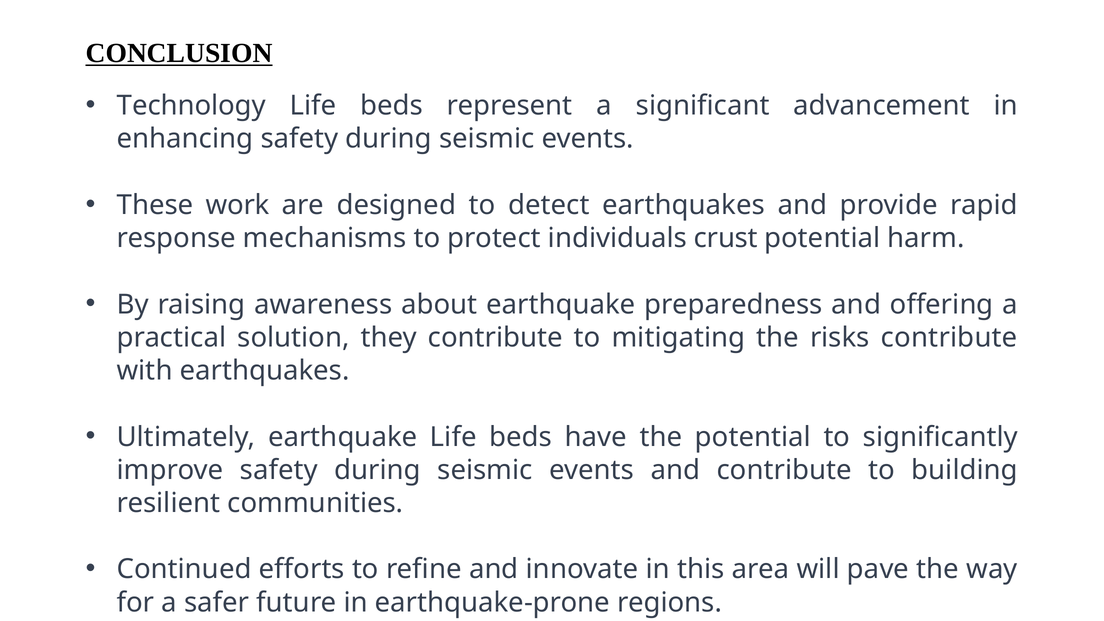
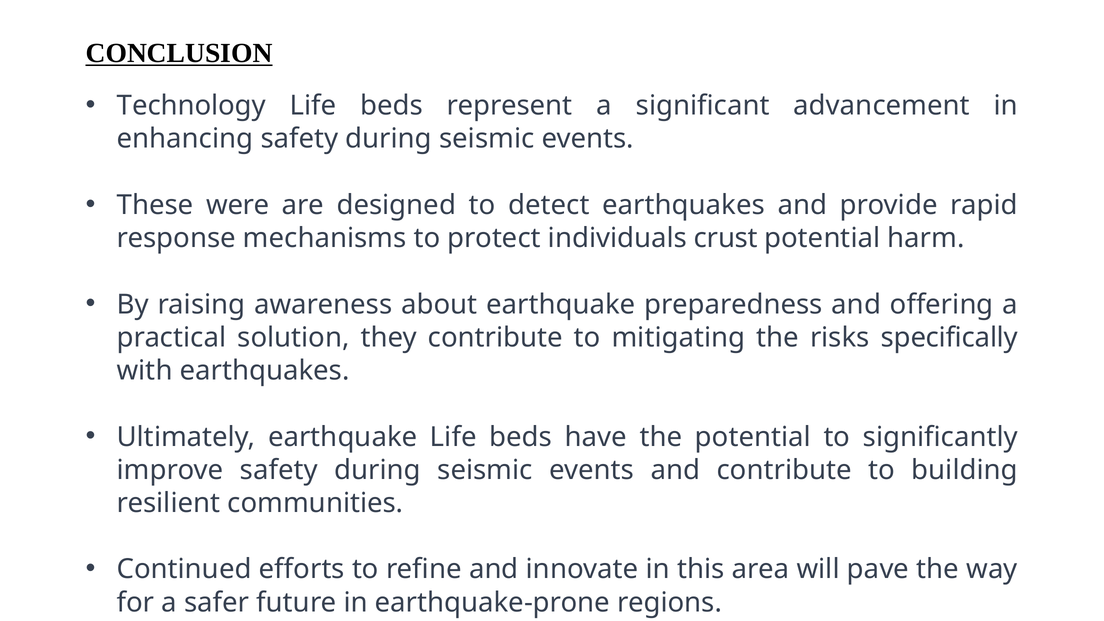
work: work -> were (238, 205)
risks contribute: contribute -> specifically (949, 338)
